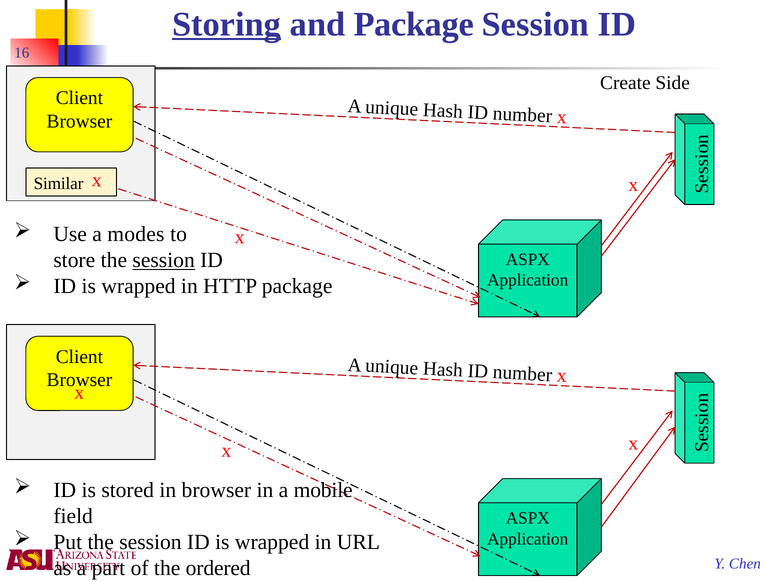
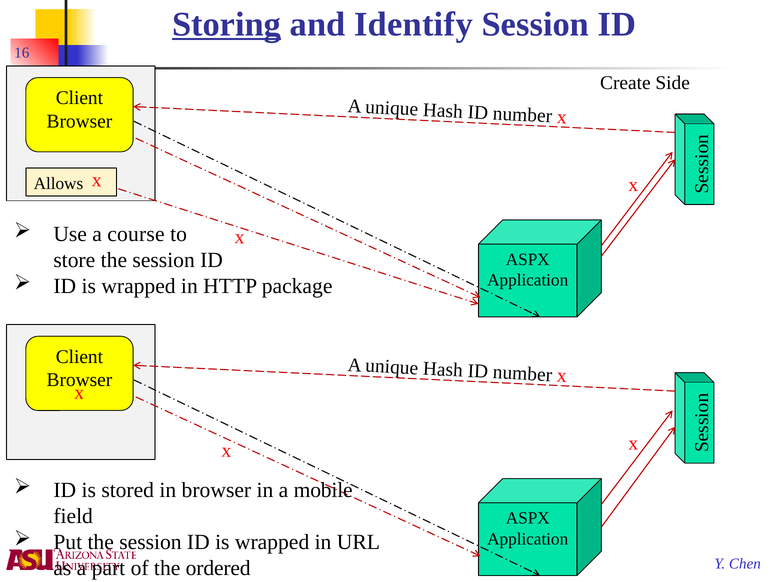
and Package: Package -> Identify (413, 24)
Similar: Similar -> Allows (58, 184)
modes: modes -> course (136, 234)
session underline: present -> none (164, 260)
